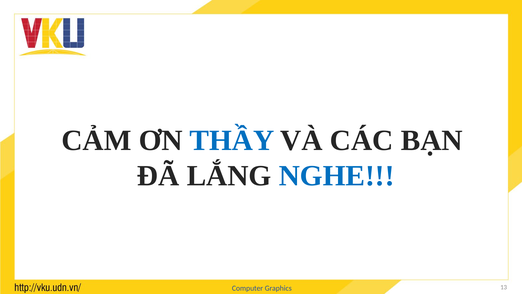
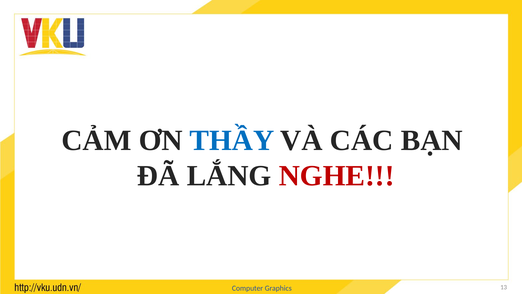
NGHE colour: blue -> red (337, 176)
